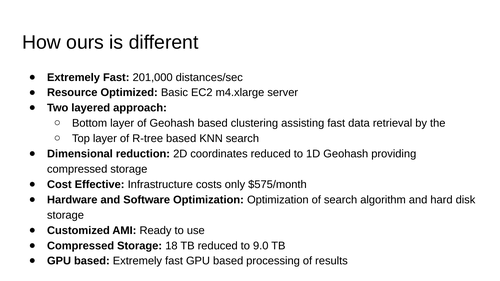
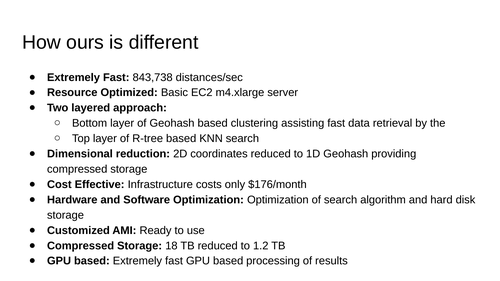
201,000: 201,000 -> 843,738 (153, 77)
$575/month: $575/month -> $176/month (277, 185)
9.0: 9.0 -> 1.2 (261, 246)
